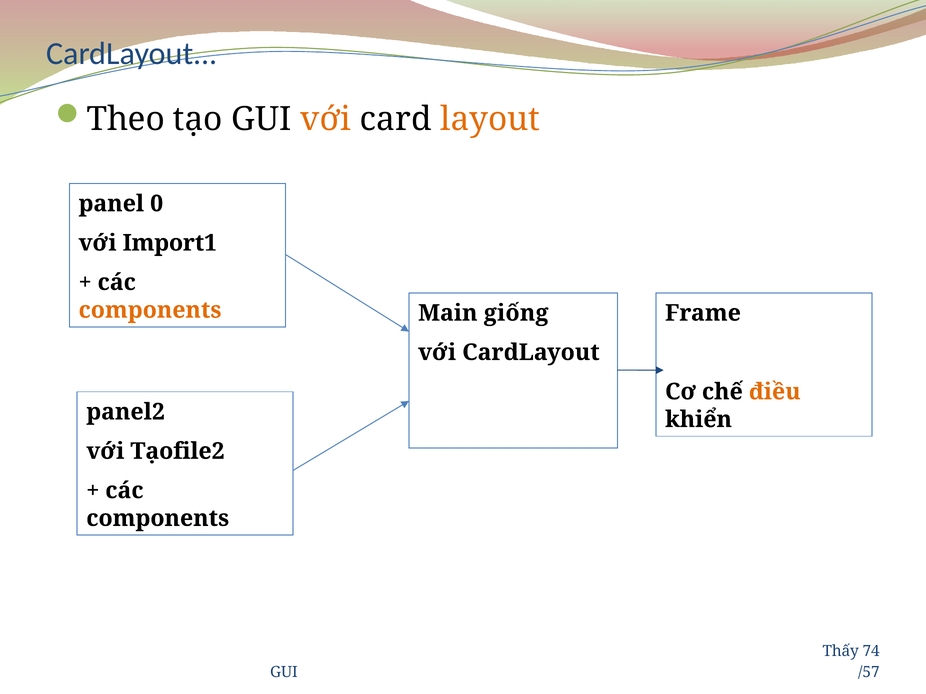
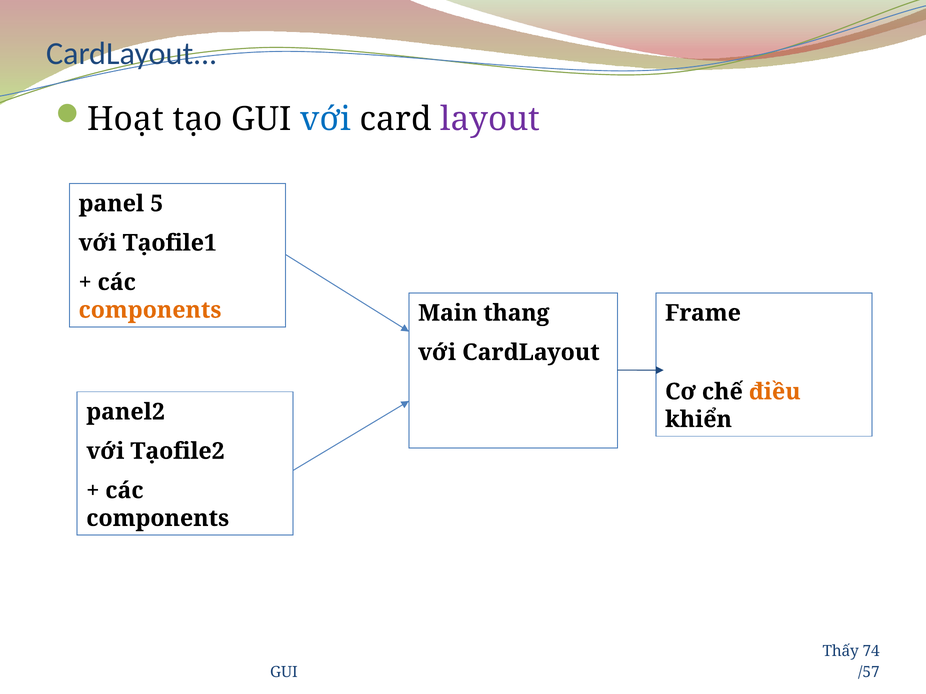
Theo: Theo -> Hoạt (126, 120)
với colour: orange -> blue (326, 120)
layout colour: orange -> purple (490, 120)
0: 0 -> 5 (157, 204)
Import1: Import1 -> Tạofile1 (170, 243)
giống: giống -> thang (516, 313)
